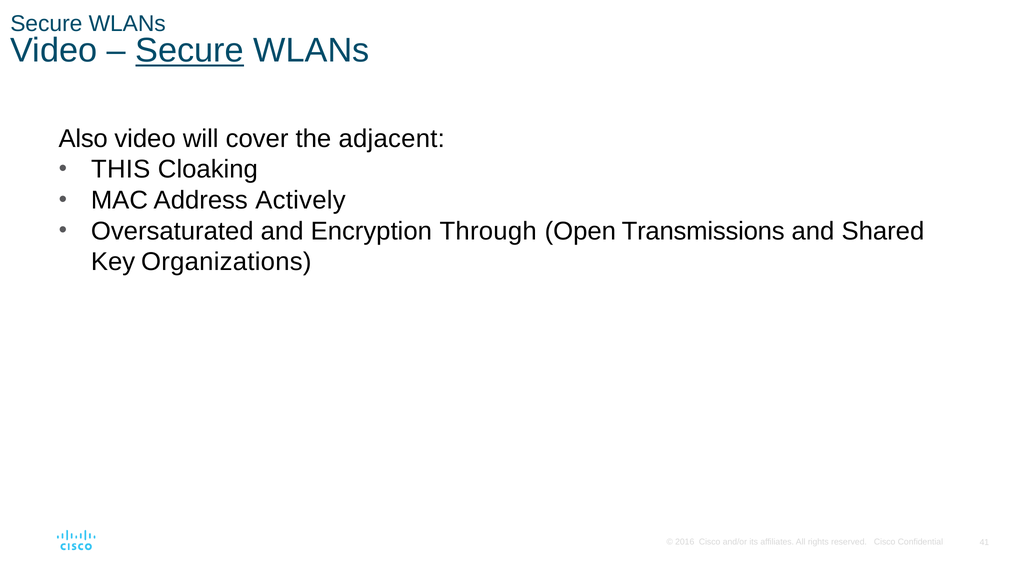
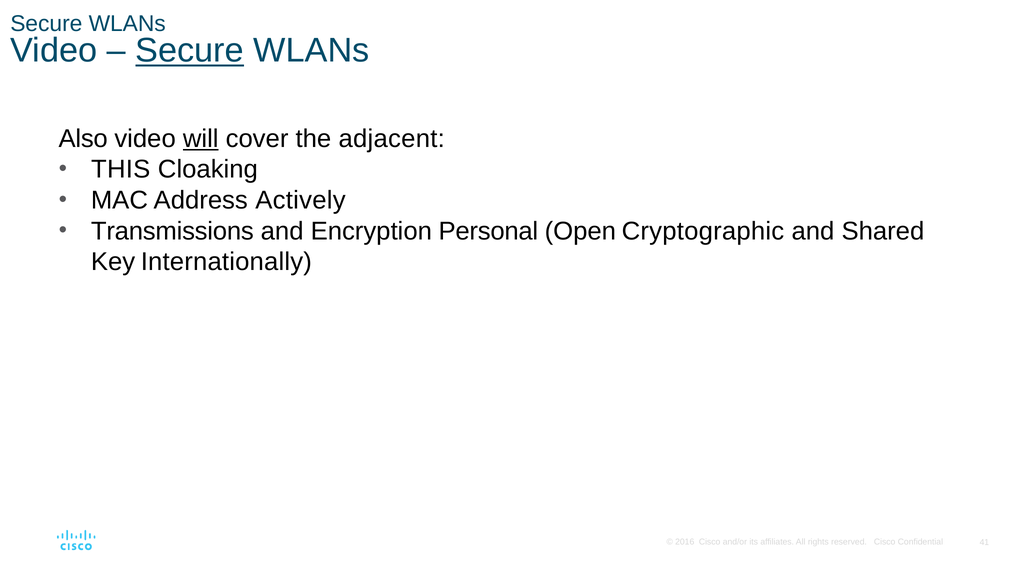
will underline: none -> present (201, 139)
Oversaturated: Oversaturated -> Transmissions (172, 231)
Through: Through -> Personal (488, 231)
Transmissions: Transmissions -> Cryptographic (703, 231)
Organizations: Organizations -> Internationally (226, 262)
